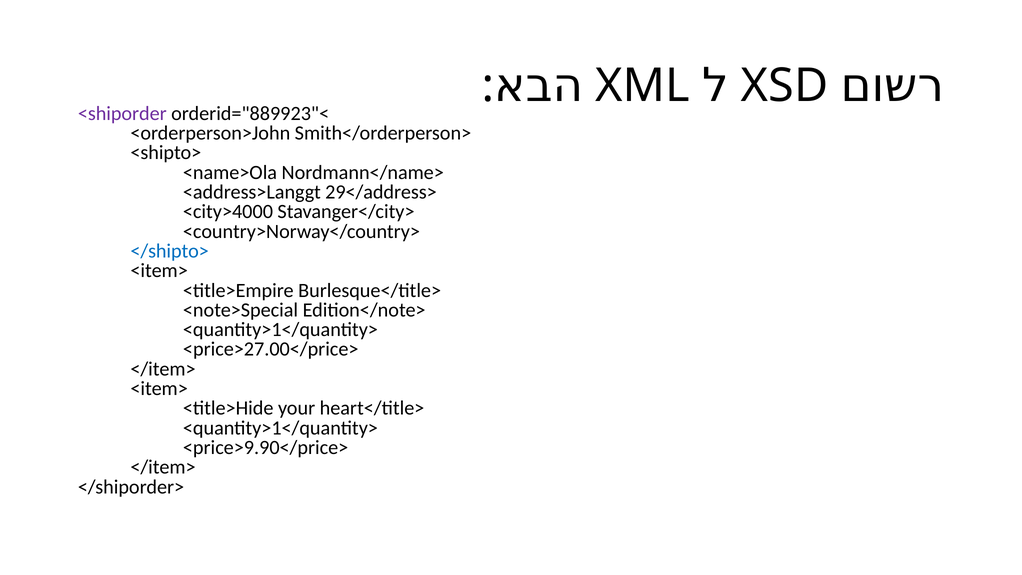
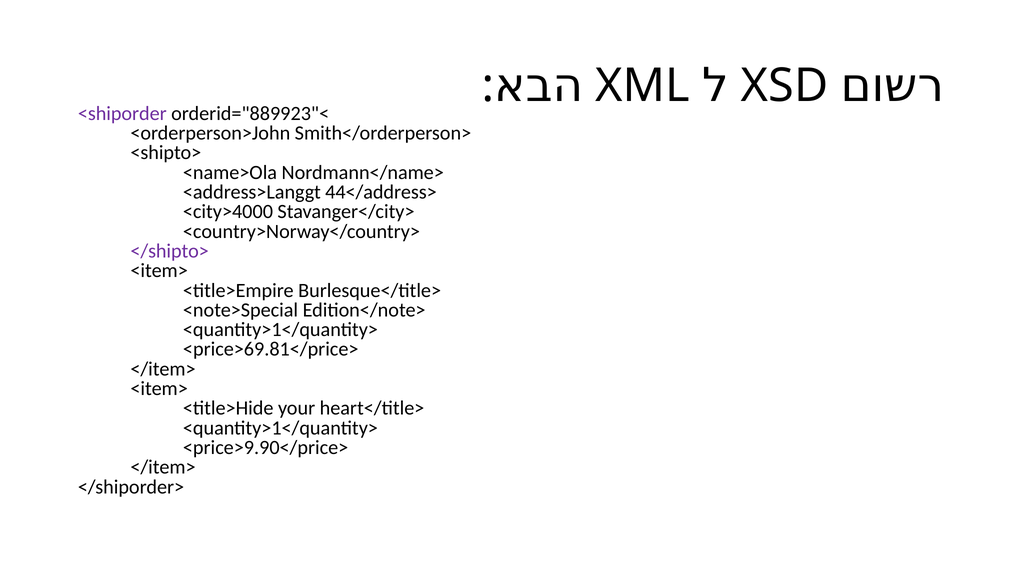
29</address>: 29</address> -> 44</address> (381, 192)
</shipto> colour: blue -> purple (170, 251)
<price>27.00</price>: <price>27.00</price> -> <price>69.81</price> (271, 349)
